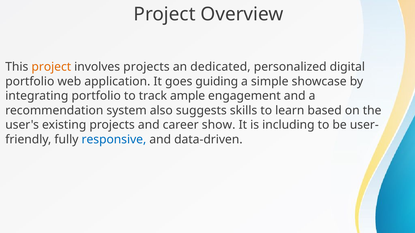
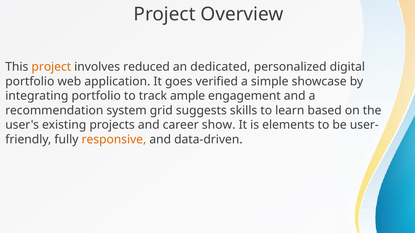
involves projects: projects -> reduced (147, 67)
guiding: guiding -> verified (217, 82)
also: also -> grid (161, 111)
including: including -> elements (288, 125)
responsive colour: blue -> orange (114, 140)
